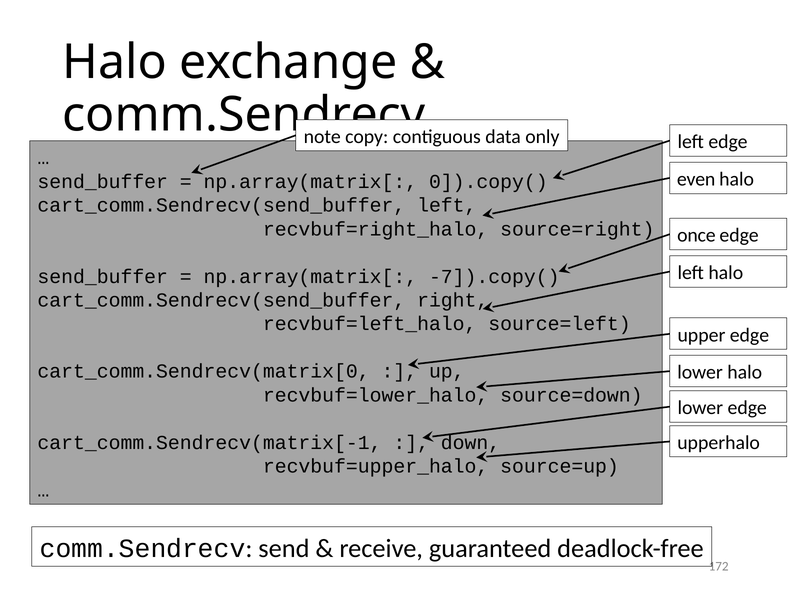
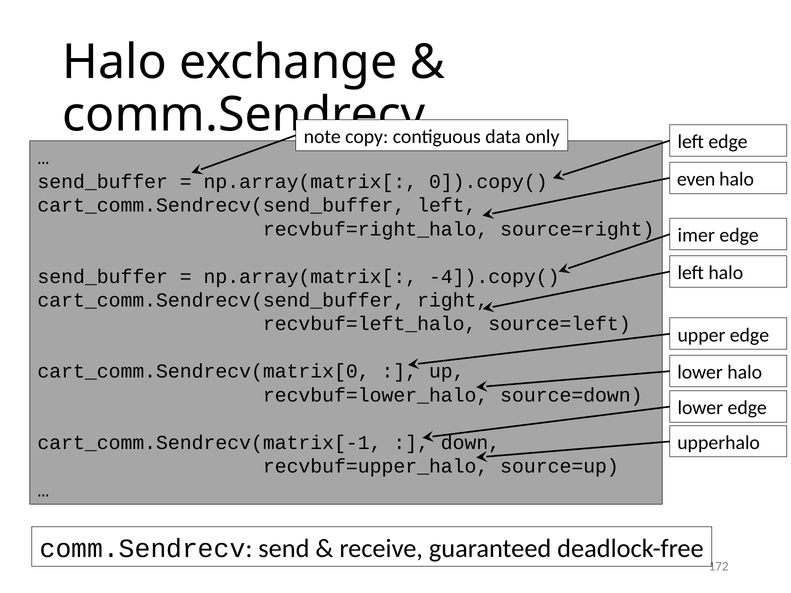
once: once -> imer (696, 235)
-7]).copy(: -7]).copy( -> -4]).copy( (494, 277)
